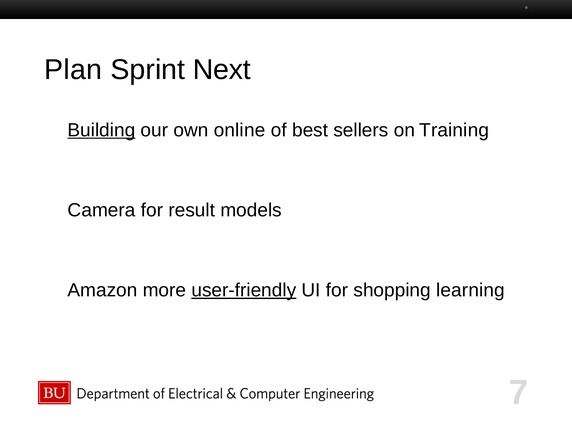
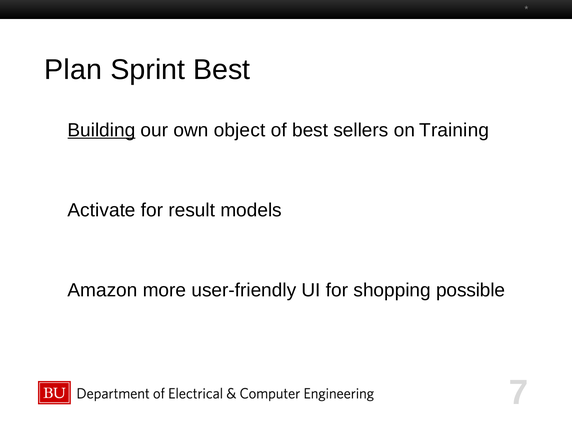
Sprint Next: Next -> Best (222, 70)
online: online -> object (240, 130)
Camera: Camera -> Activate (102, 210)
user-friendly underline: present -> none (244, 290)
learning: learning -> possible (471, 290)
